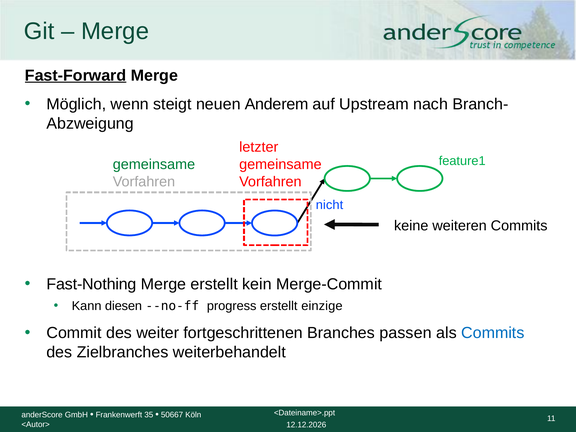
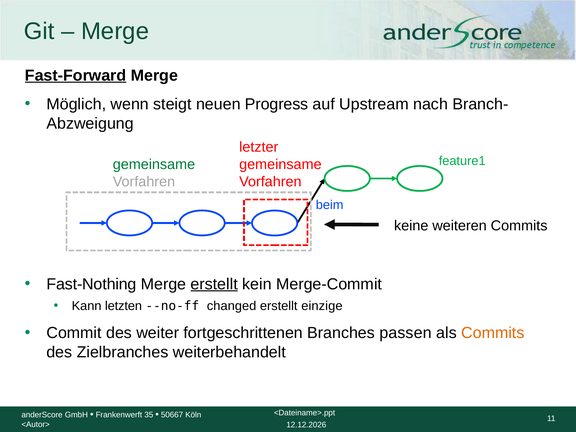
Anderem: Anderem -> Progress (277, 104)
nicht: nicht -> beim (330, 205)
erstellt underline: none -> present (214, 284)
diesen: diesen -> letzten (123, 306)
progress: progress -> changed (232, 306)
Commits colour: blue -> orange (493, 333)
